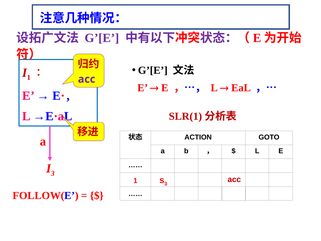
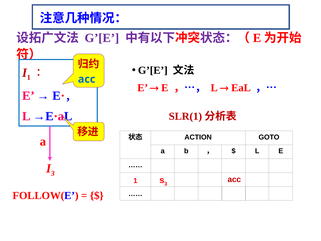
acc colour: purple -> blue (87, 79)
